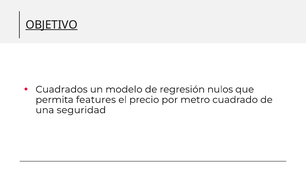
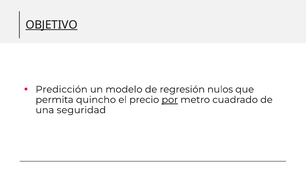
Cuadrados: Cuadrados -> Predicción (62, 89)
features: features -> quincho (96, 100)
por underline: none -> present (170, 100)
